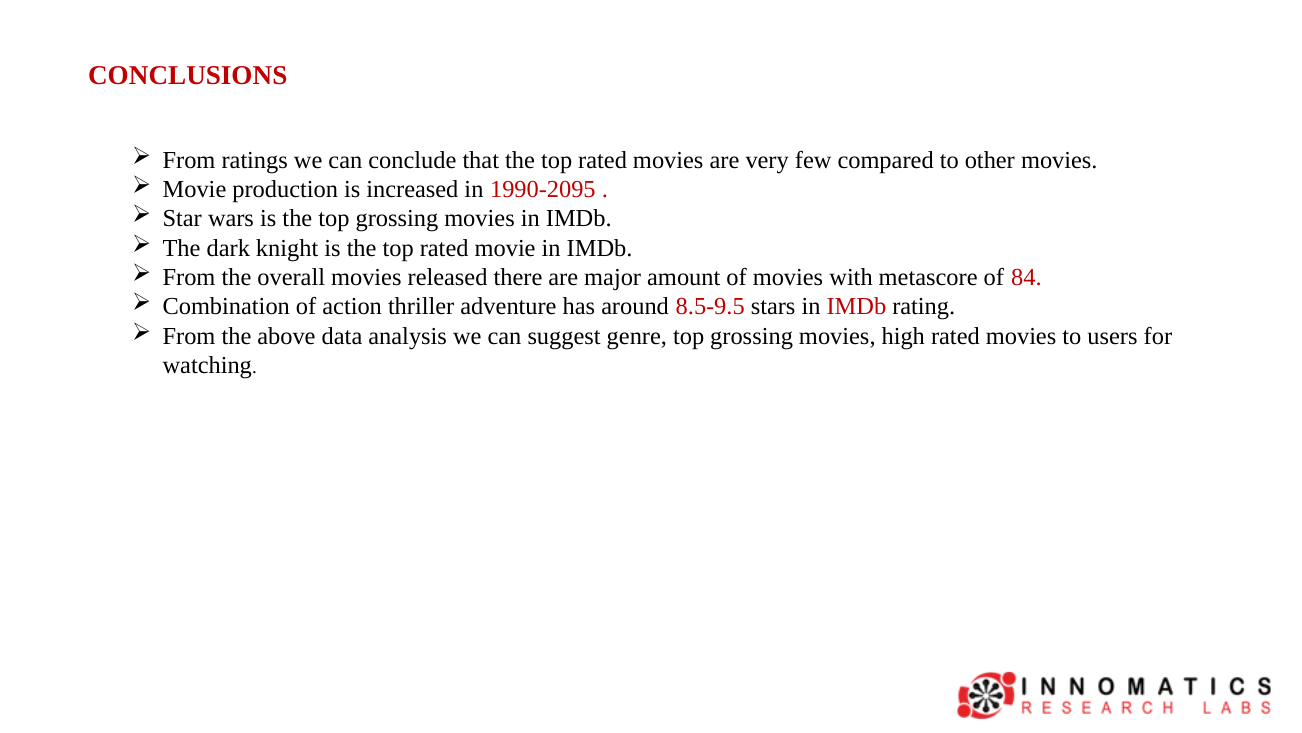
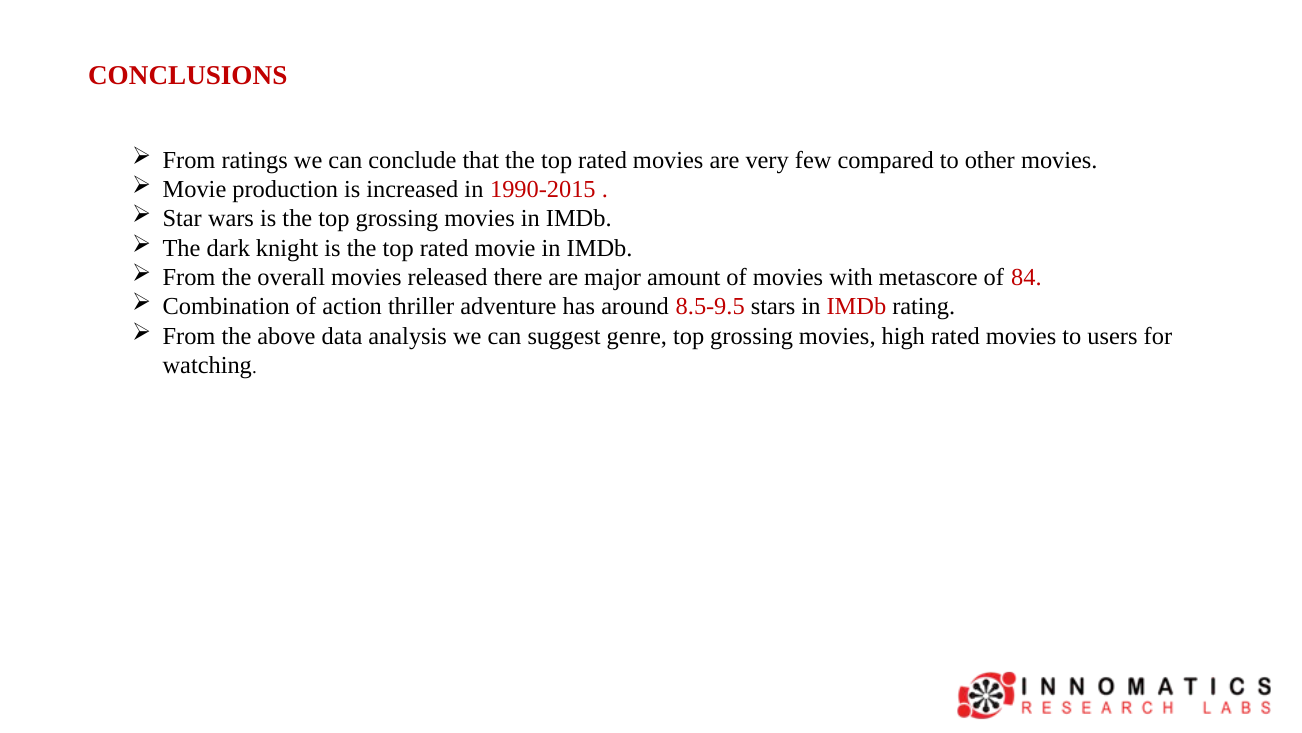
1990-2095: 1990-2095 -> 1990-2015 (543, 189)
